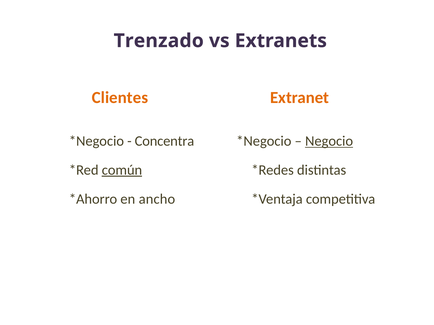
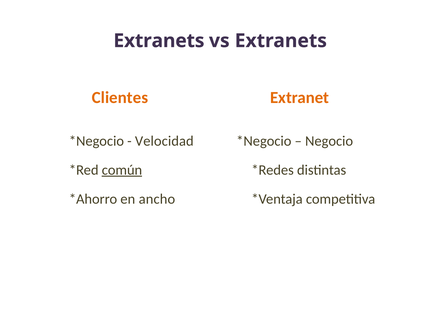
Trenzado: Trenzado -> Extranets (159, 41)
Concentra: Concentra -> Velocidad (164, 141)
Negocio underline: present -> none (329, 141)
